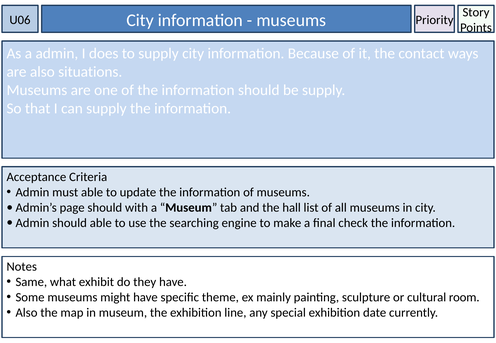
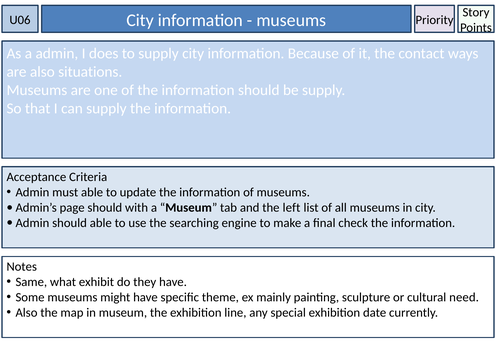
hall: hall -> left (292, 208)
room: room -> need (464, 298)
